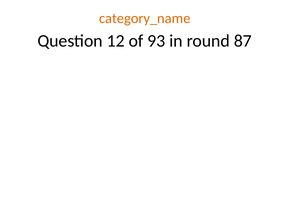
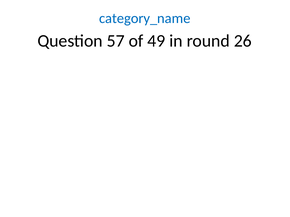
category_name colour: orange -> blue (145, 18)
12: 12 -> 57 (116, 41)
93: 93 -> 49 (156, 41)
87: 87 -> 26 (243, 41)
